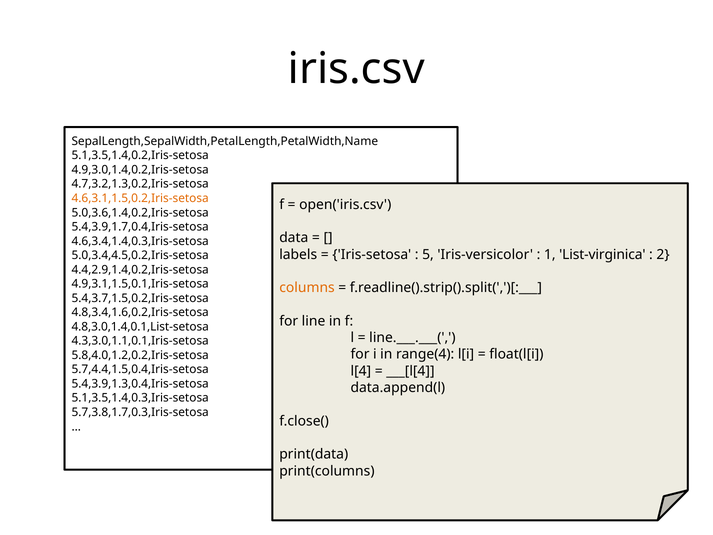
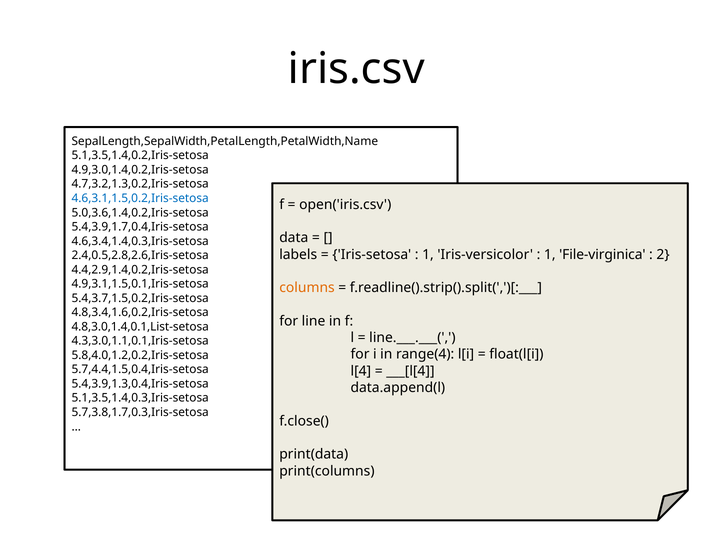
4.6,3.1,1.5,0.2,Iris-setosa colour: orange -> blue (140, 198)
5: 5 -> 1 (428, 254)
List-virginica: List-virginica -> File-virginica (602, 254)
5.0,3.4,4.5,0.2,Iris-setosa: 5.0,3.4,4.5,0.2,Iris-setosa -> 2.4,0.5,2.8,2.6,Iris-setosa (140, 255)
